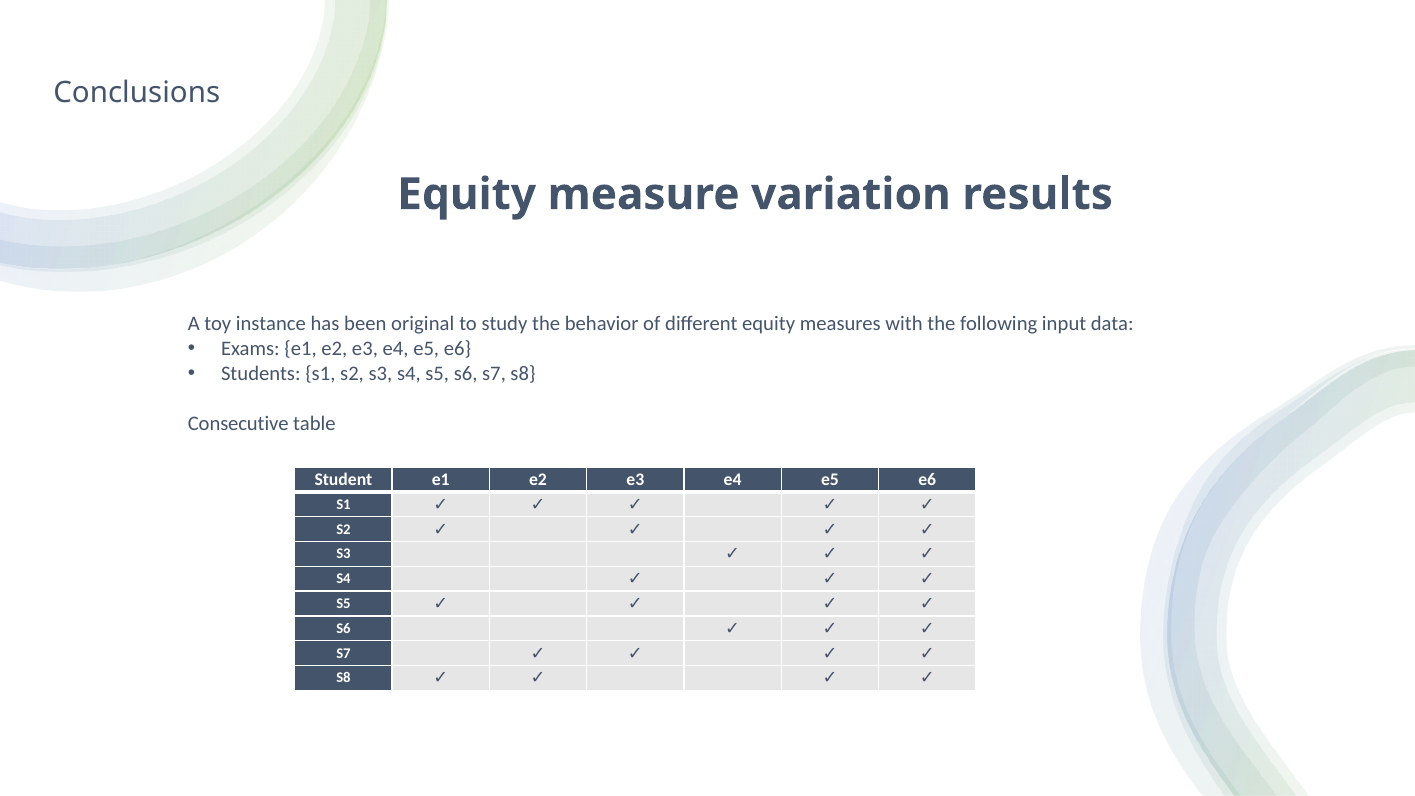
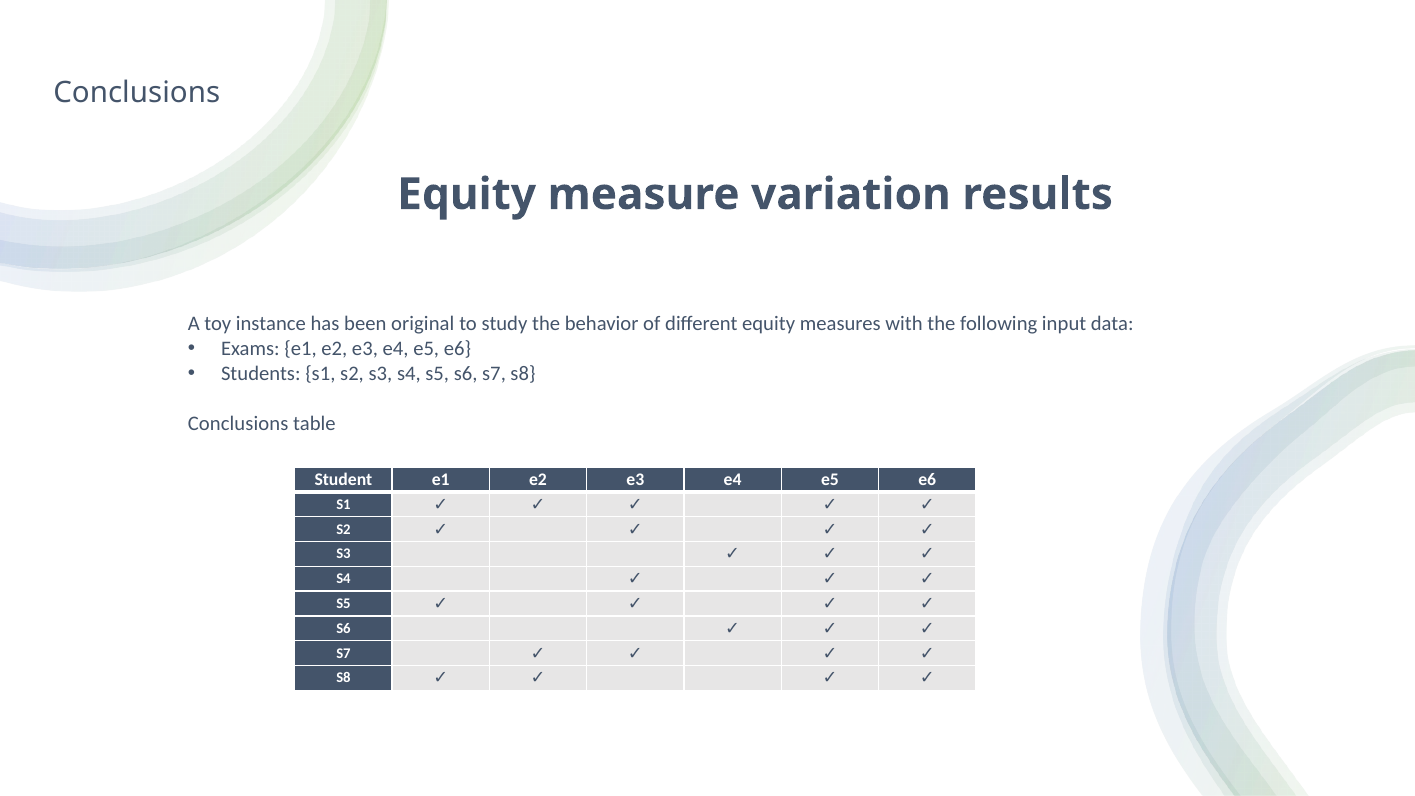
Consecutive: Consecutive -> Conclusions (238, 423)
